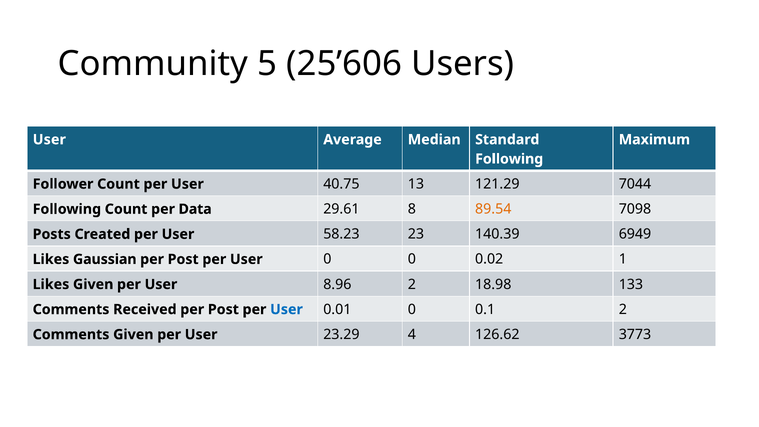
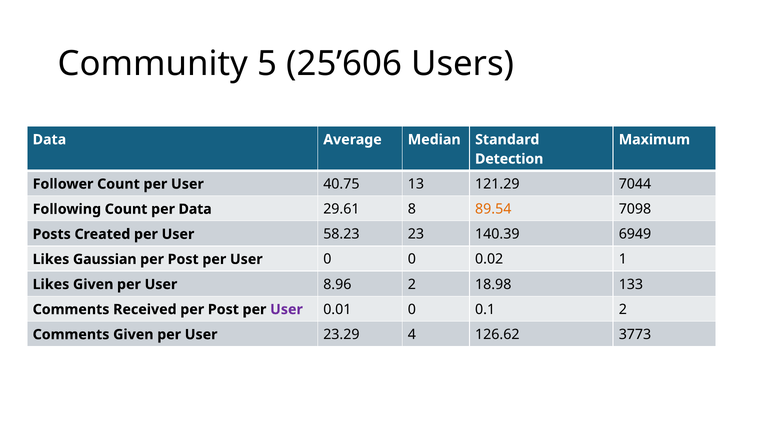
User: User -> Data (49, 140)
Following: Following -> Detection (509, 159)
User colour: blue -> purple (286, 309)
